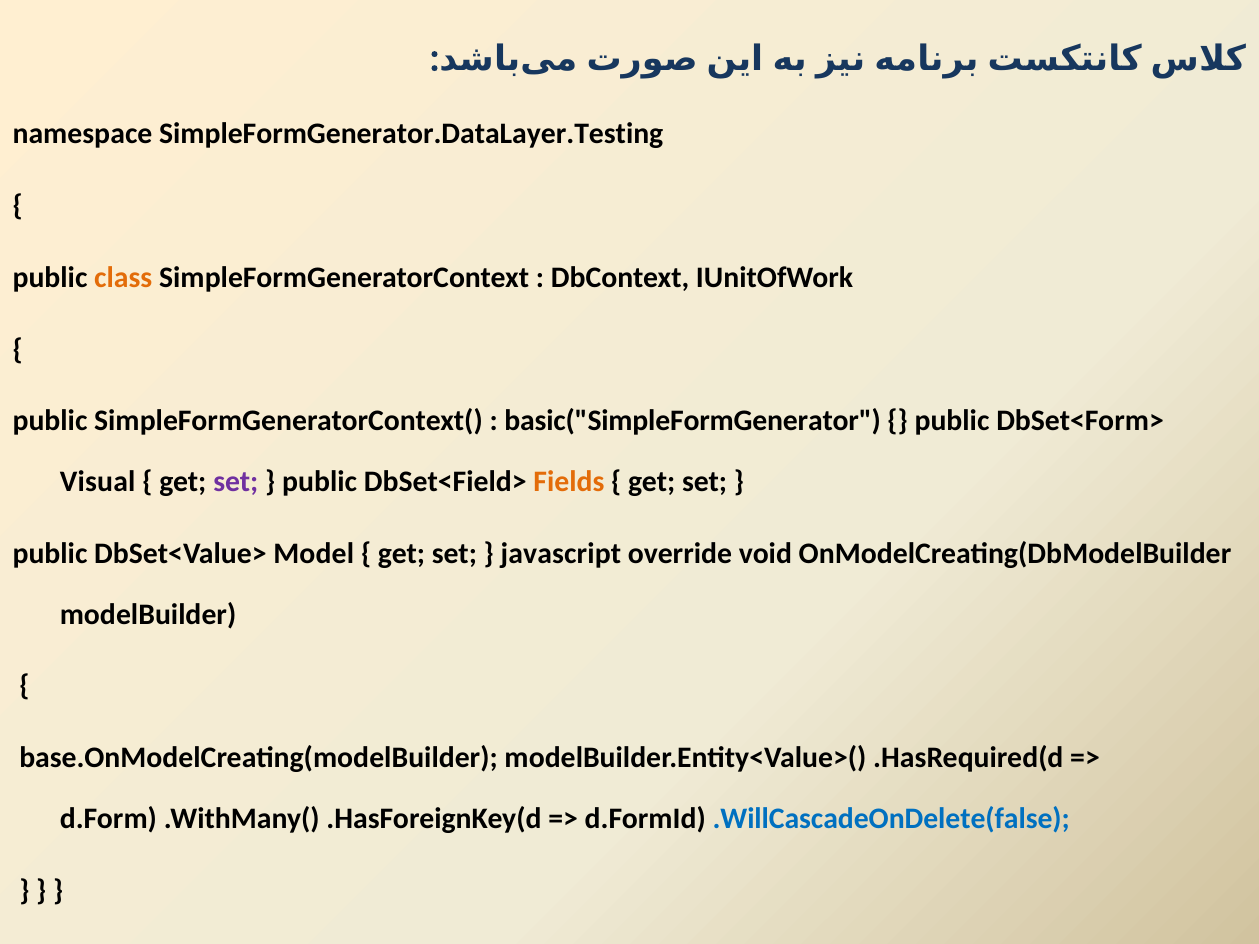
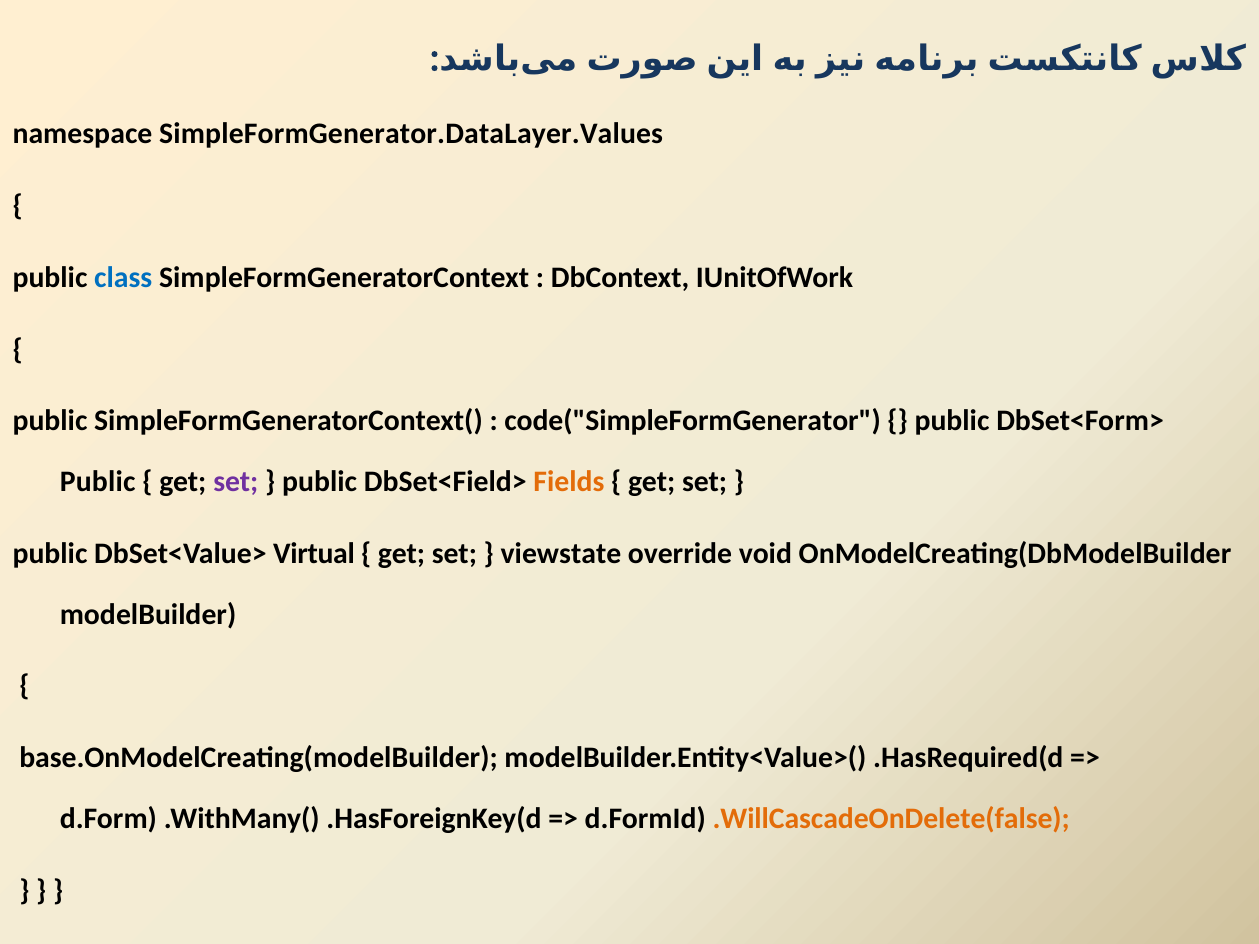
SimpleFormGenerator.DataLayer.Testing: SimpleFormGenerator.DataLayer.Testing -> SimpleFormGenerator.DataLayer.Values (411, 134)
class colour: orange -> blue (123, 277)
basic("SimpleFormGenerator: basic("SimpleFormGenerator -> code("SimpleFormGenerator (693, 421)
Visual: Visual -> Public (98, 482)
Model: Model -> Virtual (314, 554)
javascript: javascript -> viewstate (561, 554)
.WillCascadeOnDelete(false colour: blue -> orange (891, 819)
